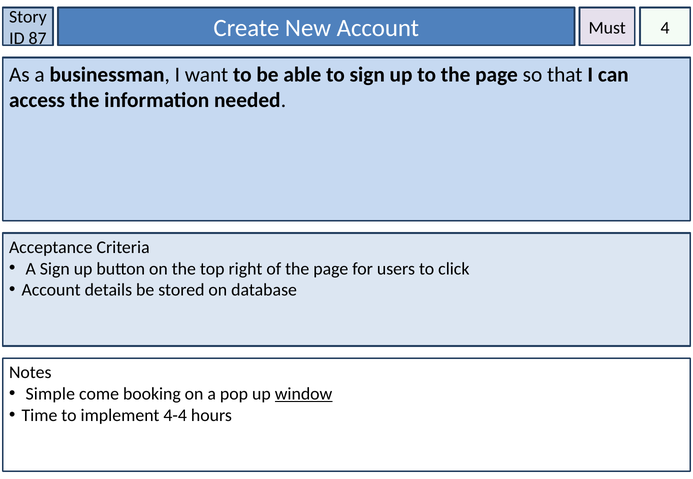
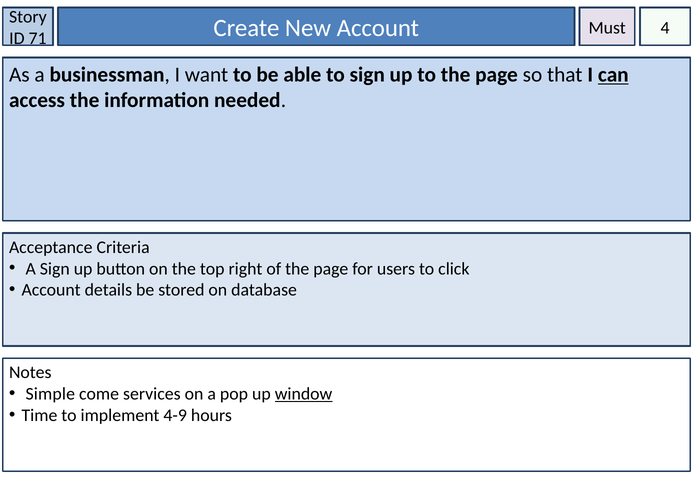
87: 87 -> 71 (38, 38)
can underline: none -> present (613, 75)
booking: booking -> services (152, 395)
4-4: 4-4 -> 4-9 (175, 416)
